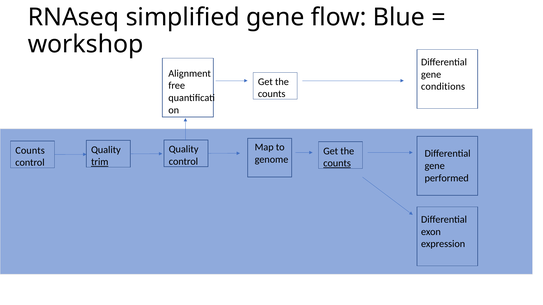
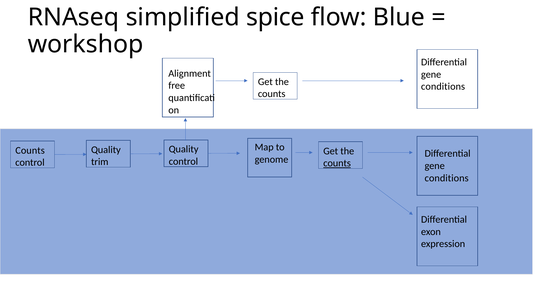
simplified gene: gene -> spice (275, 17)
trim underline: present -> none (100, 162)
performed: performed -> conditions (447, 178)
